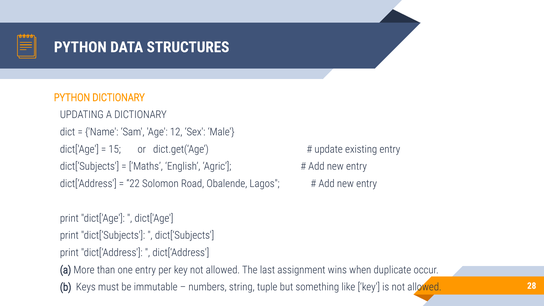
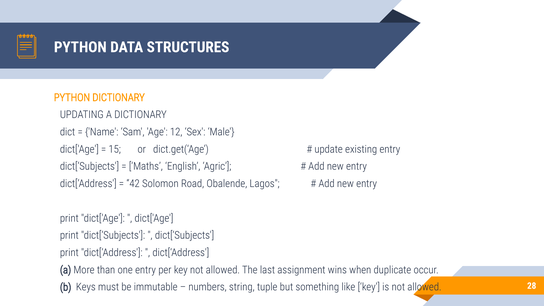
22: 22 -> 42 (133, 184)
